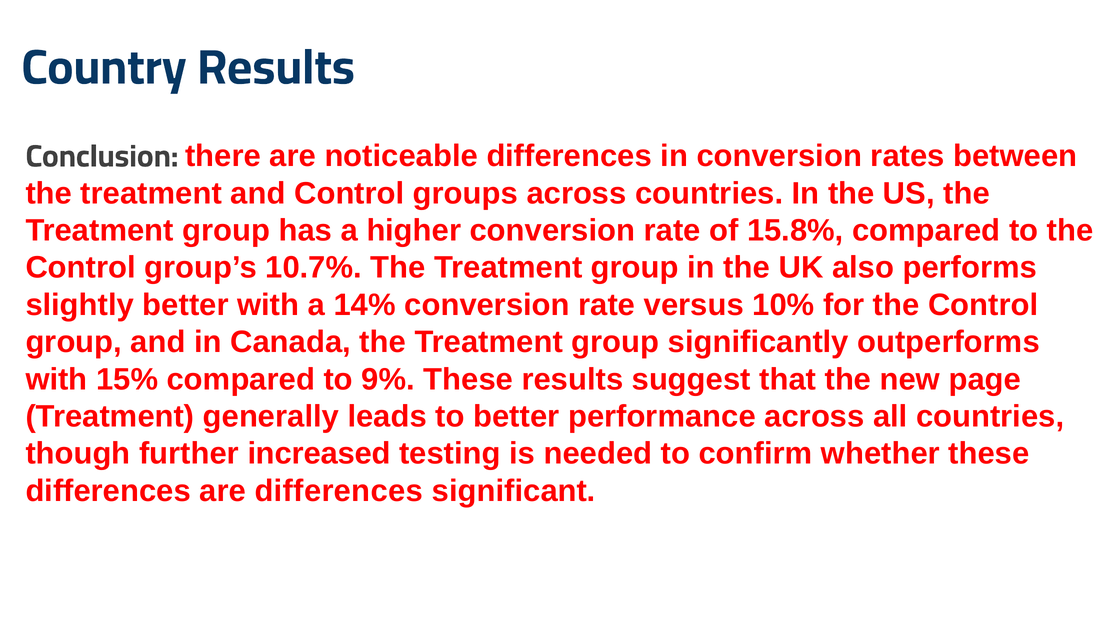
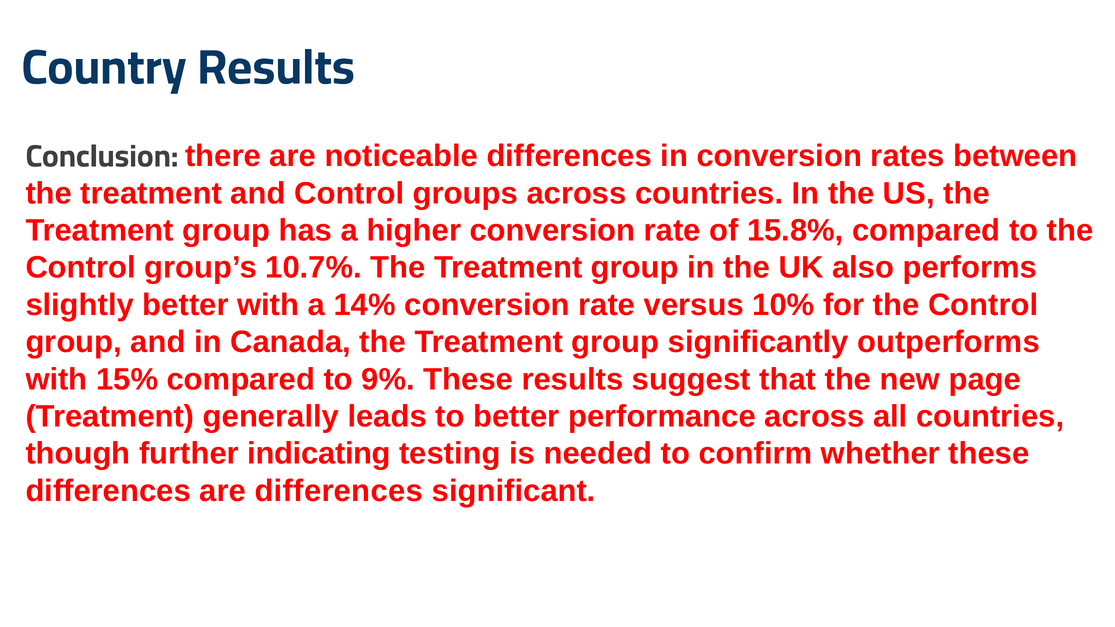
increased: increased -> indicating (319, 454)
